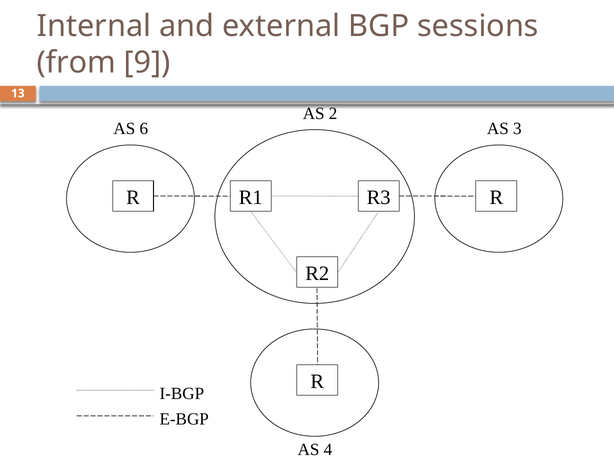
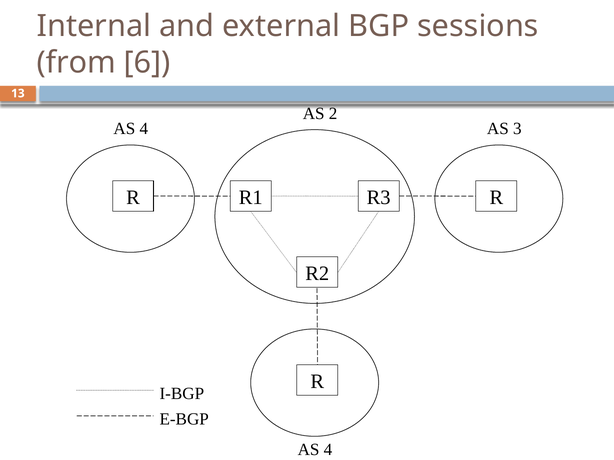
9: 9 -> 6 (147, 63)
6: 6 -> 4 (144, 129)
